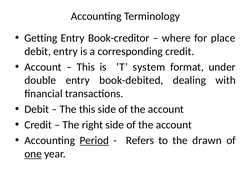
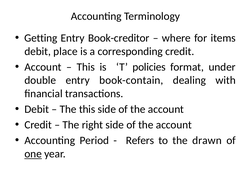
place: place -> items (223, 38)
debit entry: entry -> place (66, 51)
system: system -> policies (149, 67)
book-debited: book-debited -> book-contain (131, 80)
Period underline: present -> none (94, 141)
